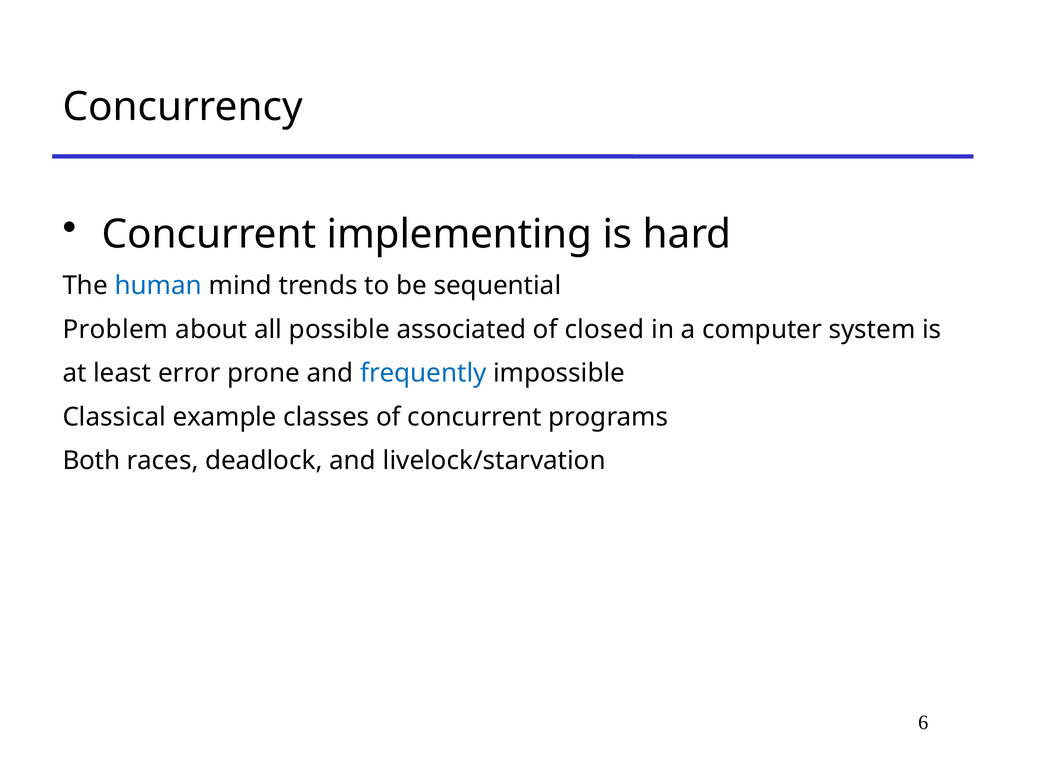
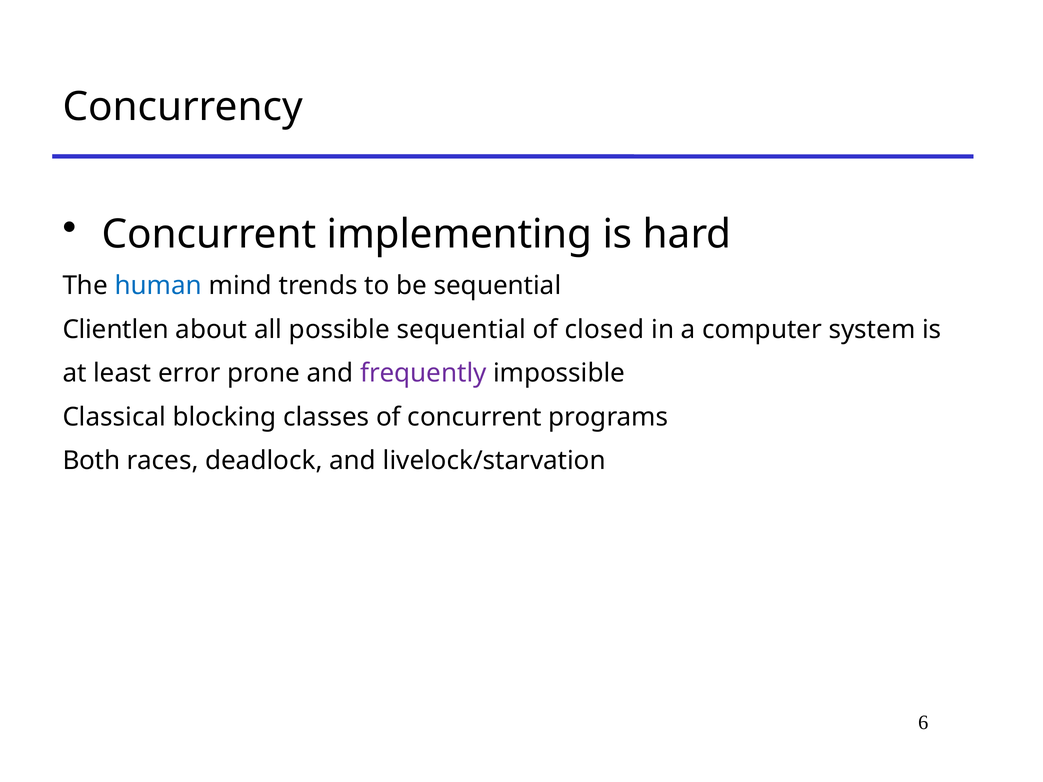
Problem: Problem -> Clientlen (116, 330)
possible associated: associated -> sequential (461, 330)
frequently colour: blue -> purple (423, 373)
example: example -> blocking (225, 417)
